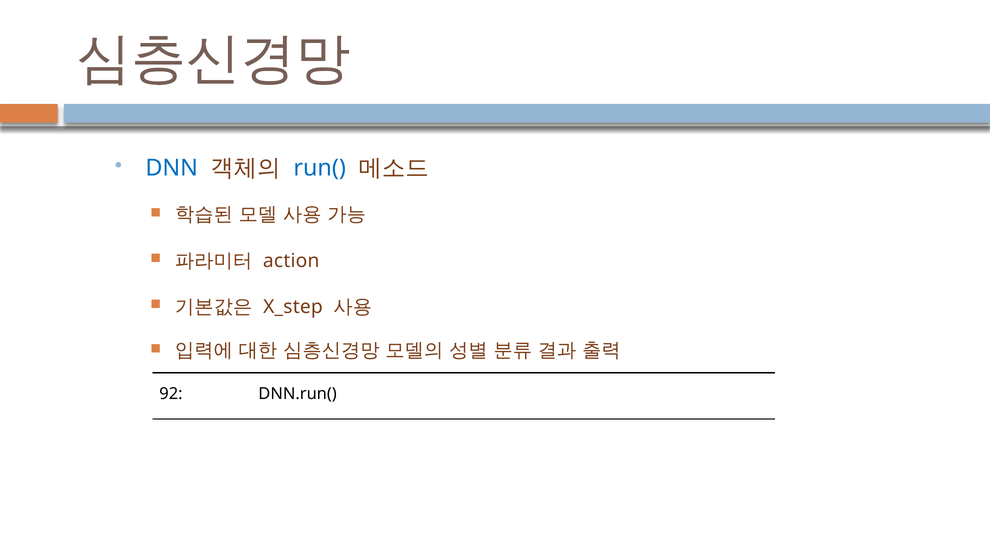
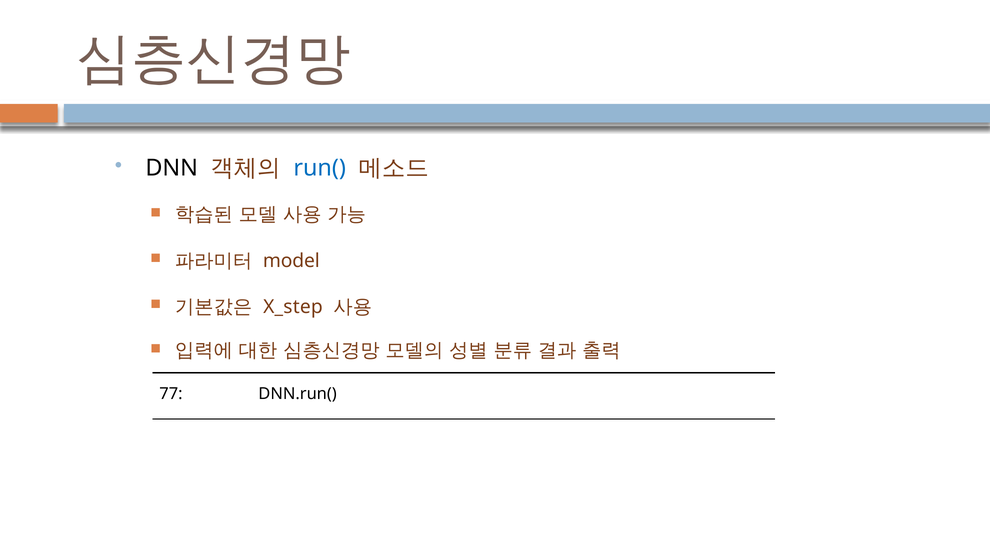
DNN colour: blue -> black (172, 168)
action: action -> model (291, 261)
92: 92 -> 77 (171, 394)
